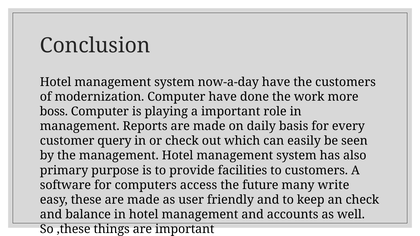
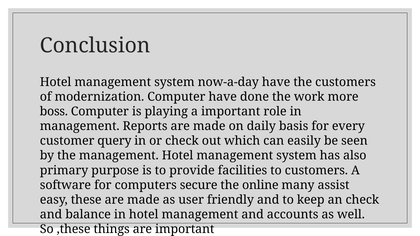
access: access -> secure (199, 185)
future: future -> online (260, 185)
write: write -> assist (334, 185)
